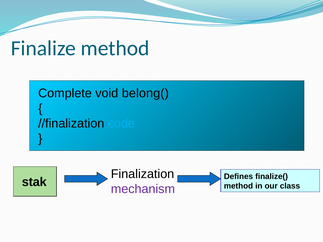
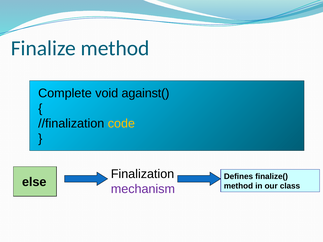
belong(: belong( -> against( (145, 93)
code colour: light blue -> yellow (121, 124)
stak: stak -> else (34, 182)
